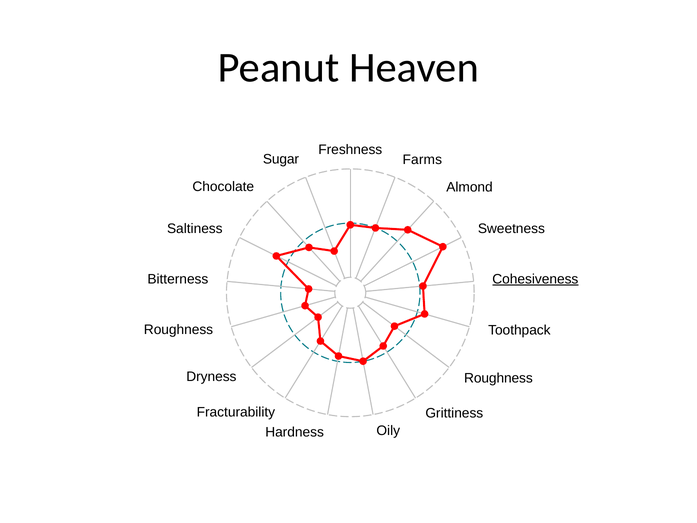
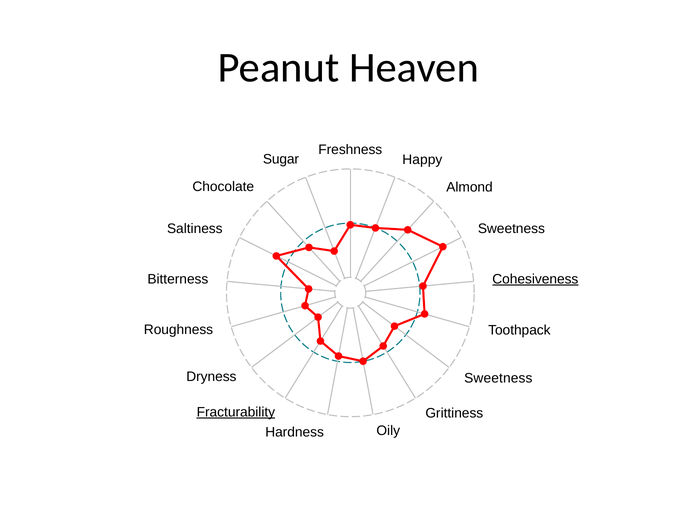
Farms: Farms -> Happy (422, 159)
Roughness: Roughness -> Sweetness (498, 378)
Fracturability underline: none -> present (236, 412)
